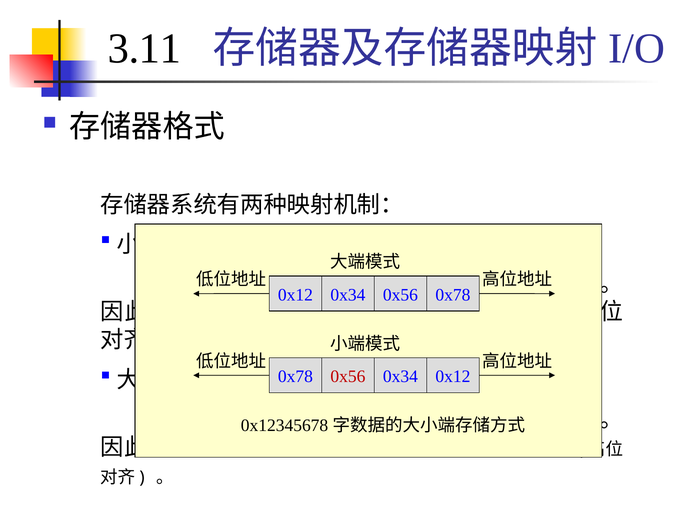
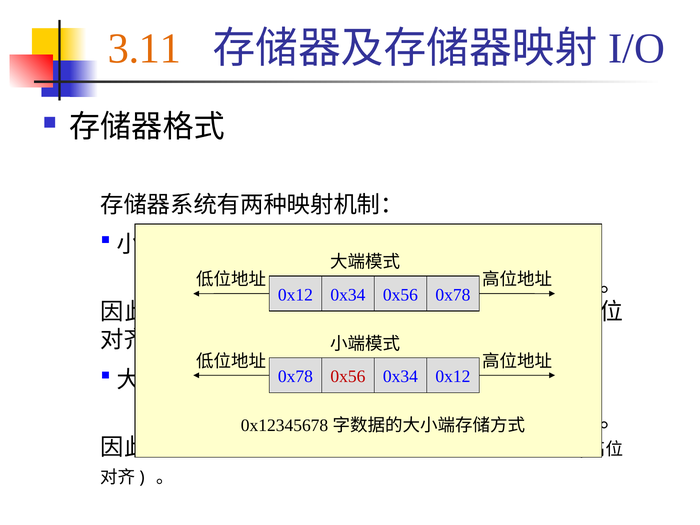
3.11 colour: black -> orange (144, 49)
